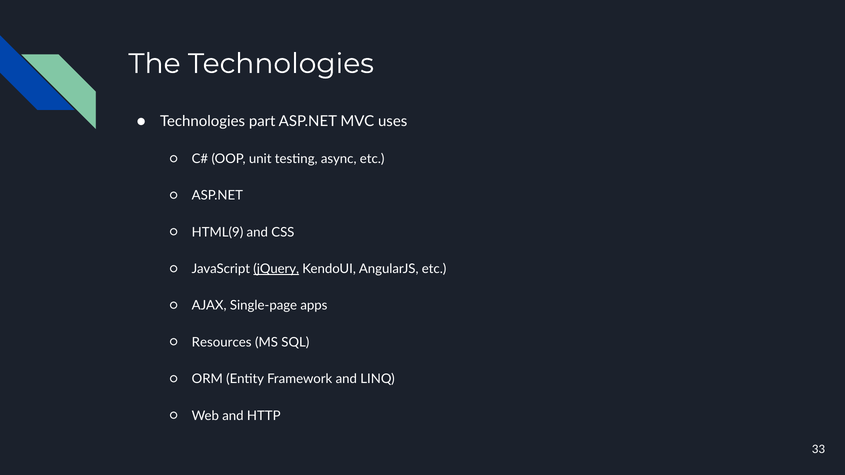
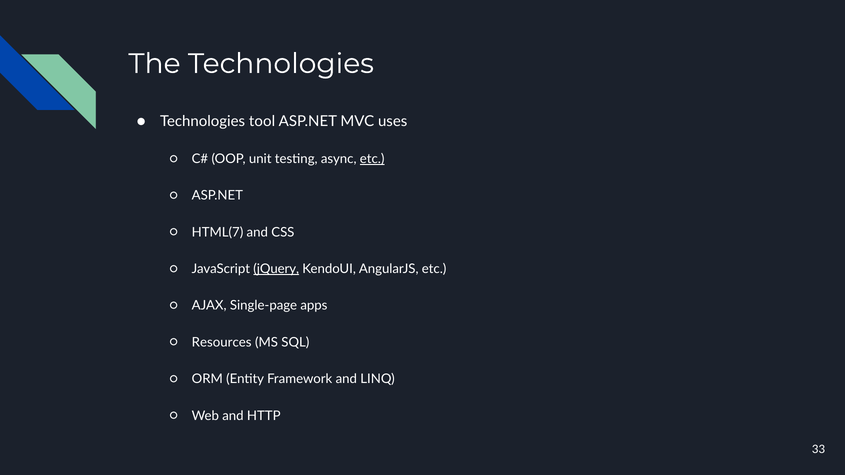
part: part -> tool (262, 121)
etc underline: none -> present (372, 159)
HTML(9: HTML(9 -> HTML(7 (218, 232)
